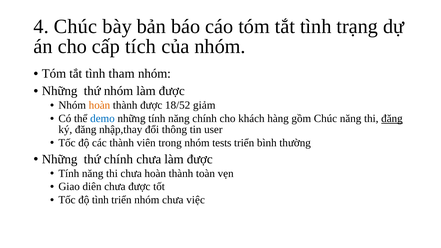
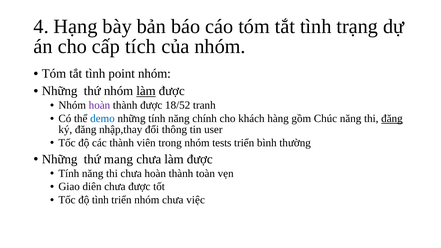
4 Chúc: Chúc -> Hạng (75, 26)
tham: tham -> point (122, 74)
làm underline: none -> present (146, 91)
hoàn colour: orange -> purple (99, 105)
giảm: giảm -> tranh (204, 105)
thứ chính: chính -> mang (118, 159)
